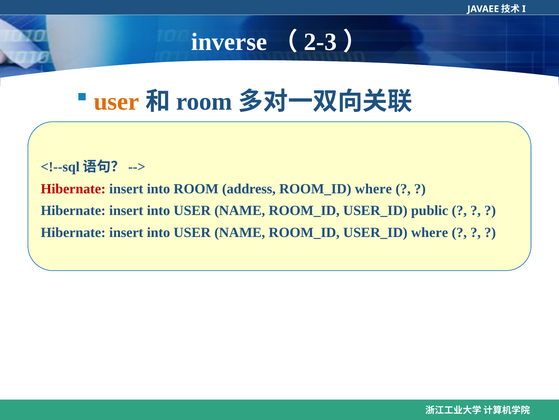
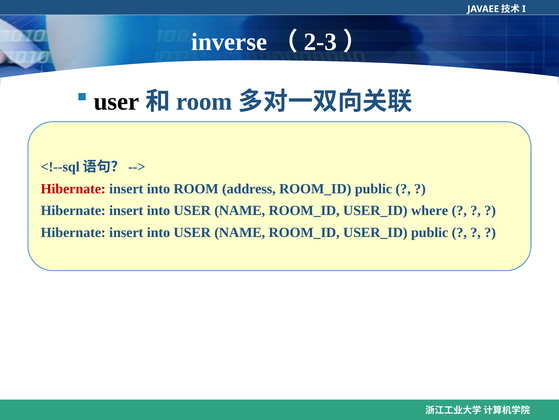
user colour: orange -> black (117, 102)
ROOM_ID where: where -> public (373, 188)
public: public -> where (430, 210)
USER_ID where: where -> public (430, 232)
